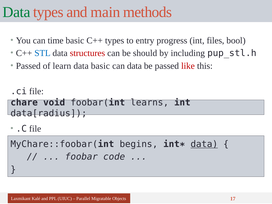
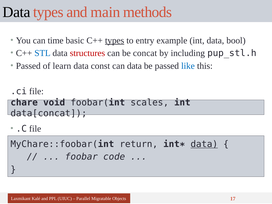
Data colour: green -> black (16, 12)
types underline: none -> present (115, 40)
progress: progress -> example (172, 40)
int files: files -> data (215, 40)
should: should -> concat (145, 53)
data basic: basic -> const (100, 66)
like colour: red -> blue (188, 66)
learns: learns -> scales (150, 103)
data[radius: data[radius -> data[concat (49, 113)
begins: begins -> return (139, 144)
